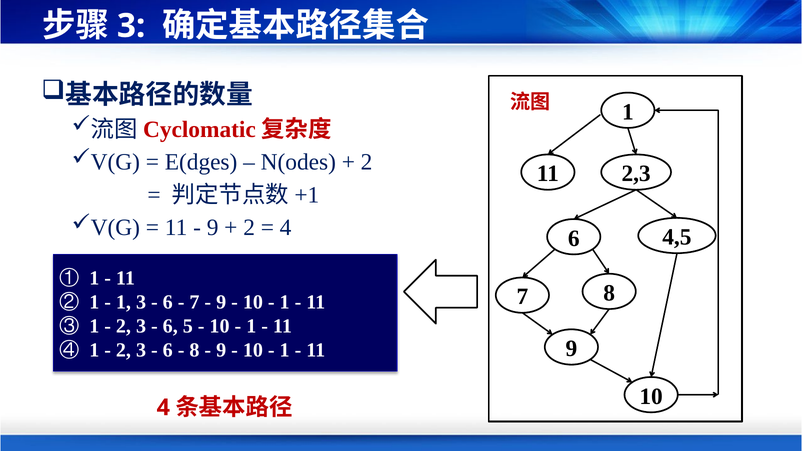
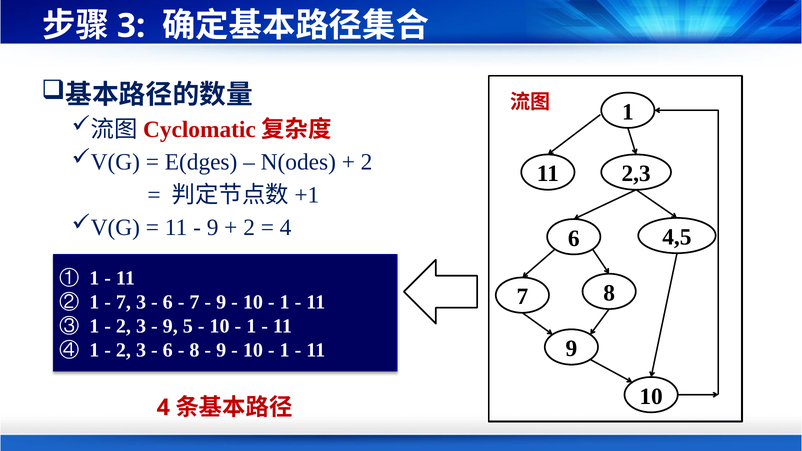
1: 1 -> 7 (123, 302)
6: 6 -> 9 (170, 326)
